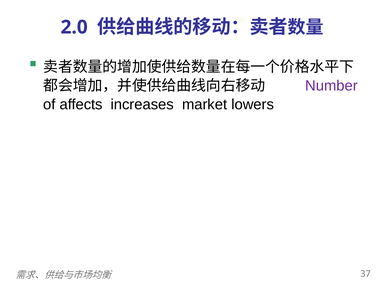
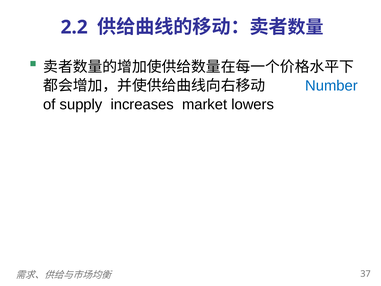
2.0: 2.0 -> 2.2 (74, 27)
Number colour: purple -> blue (332, 86)
affects: affects -> supply (81, 104)
